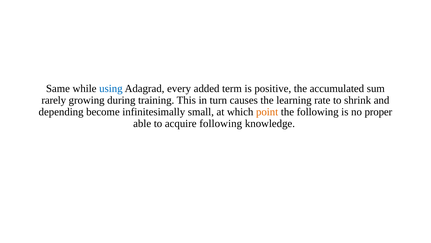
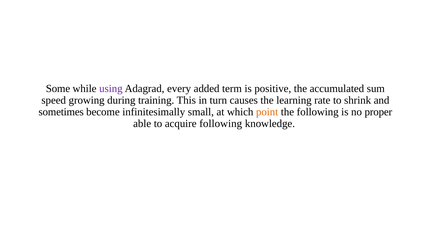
Same: Same -> Some (58, 88)
using colour: blue -> purple (111, 88)
rarely: rarely -> speed (54, 100)
depending: depending -> sometimes (61, 112)
